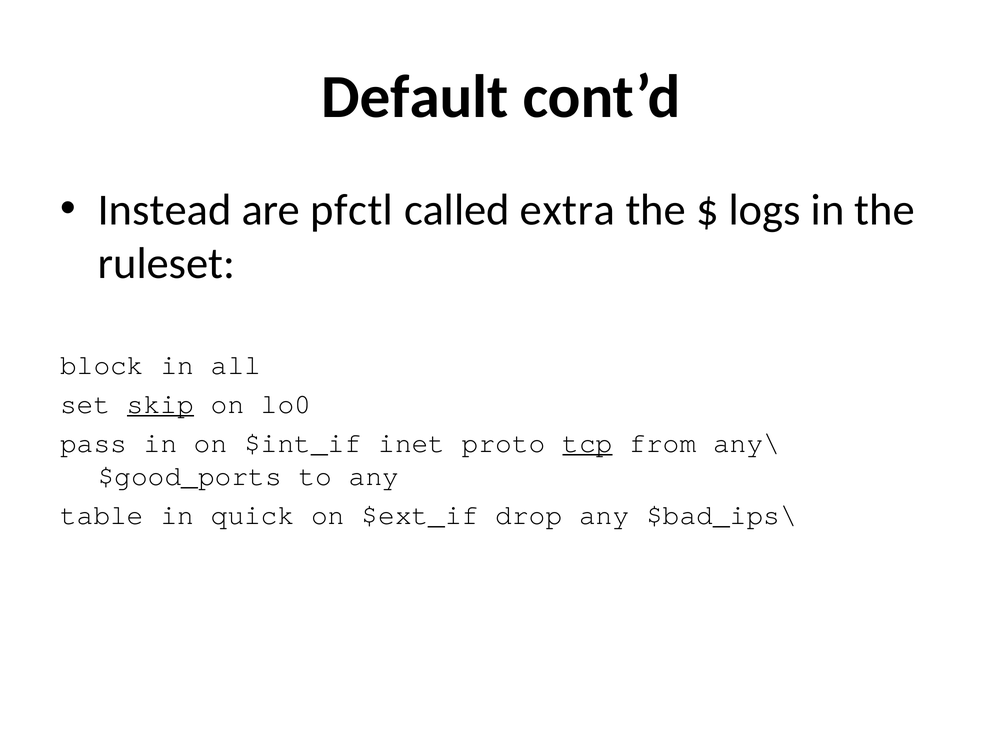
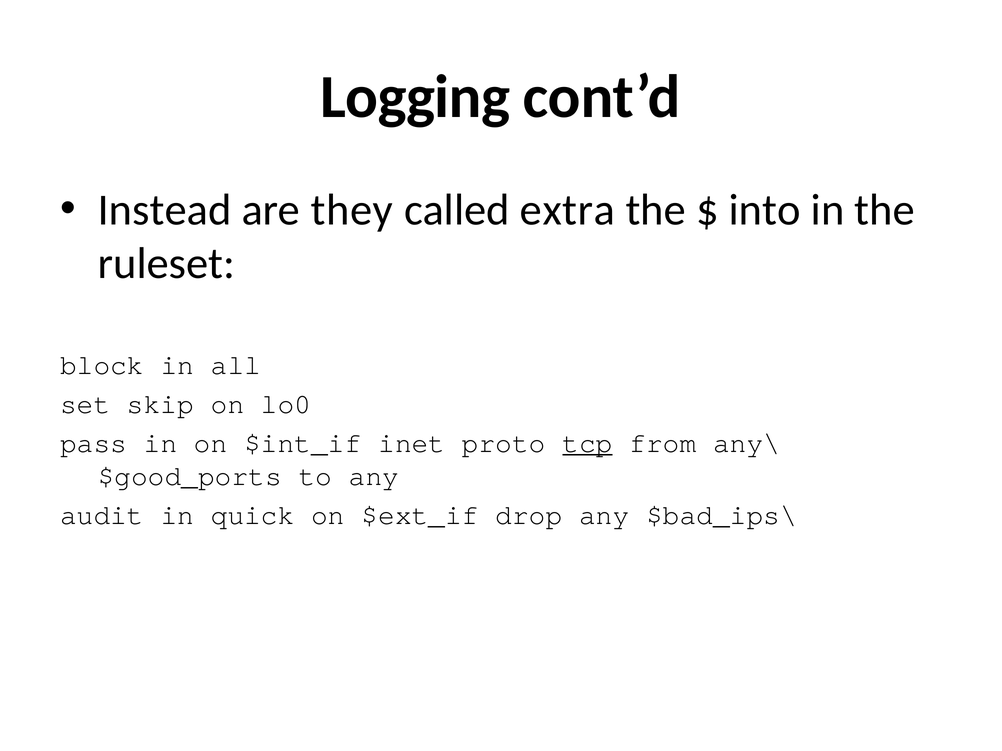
Default: Default -> Logging (415, 97)
pfctl: pfctl -> they (352, 210)
logs: logs -> into (765, 210)
skip underline: present -> none (160, 404)
table: table -> audit (102, 516)
